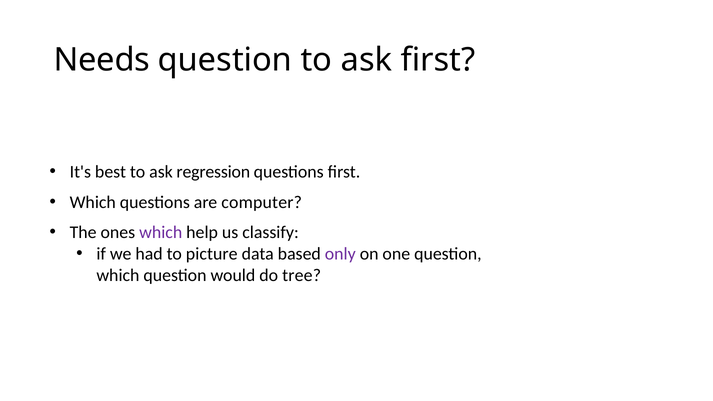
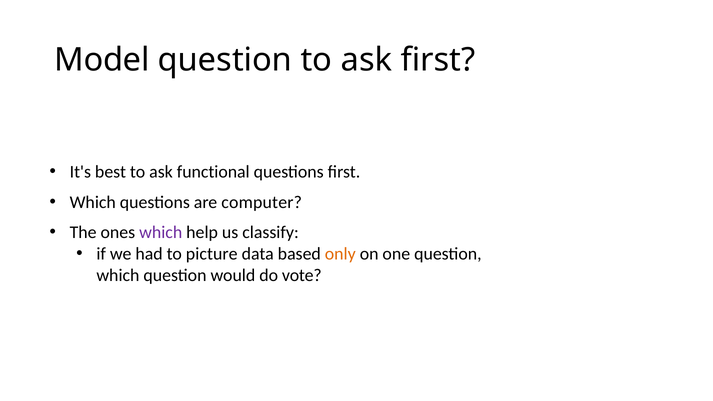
Needs: Needs -> Model (102, 60)
regression: regression -> functional (213, 172)
only colour: purple -> orange (340, 254)
tree: tree -> vote (302, 275)
